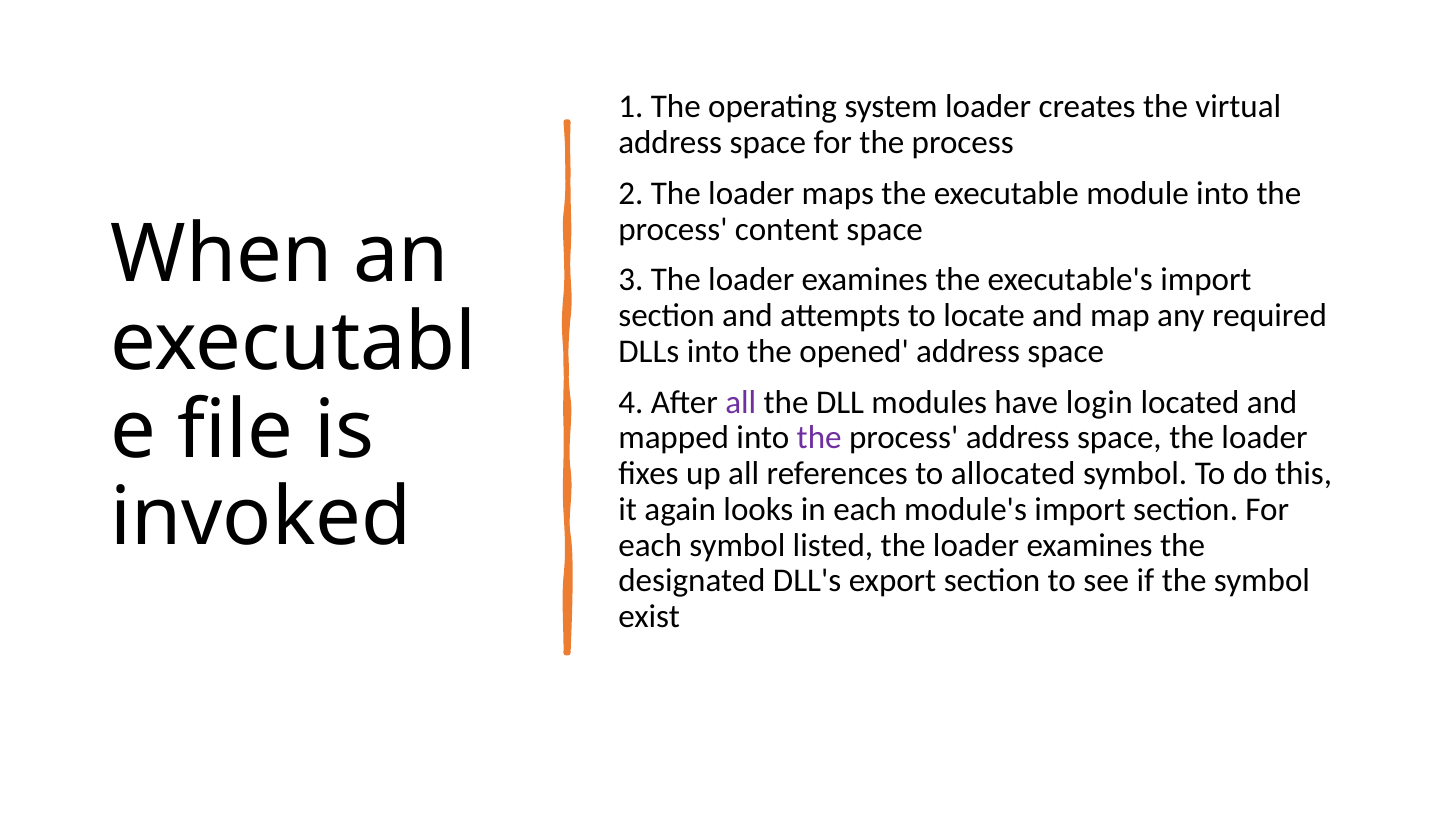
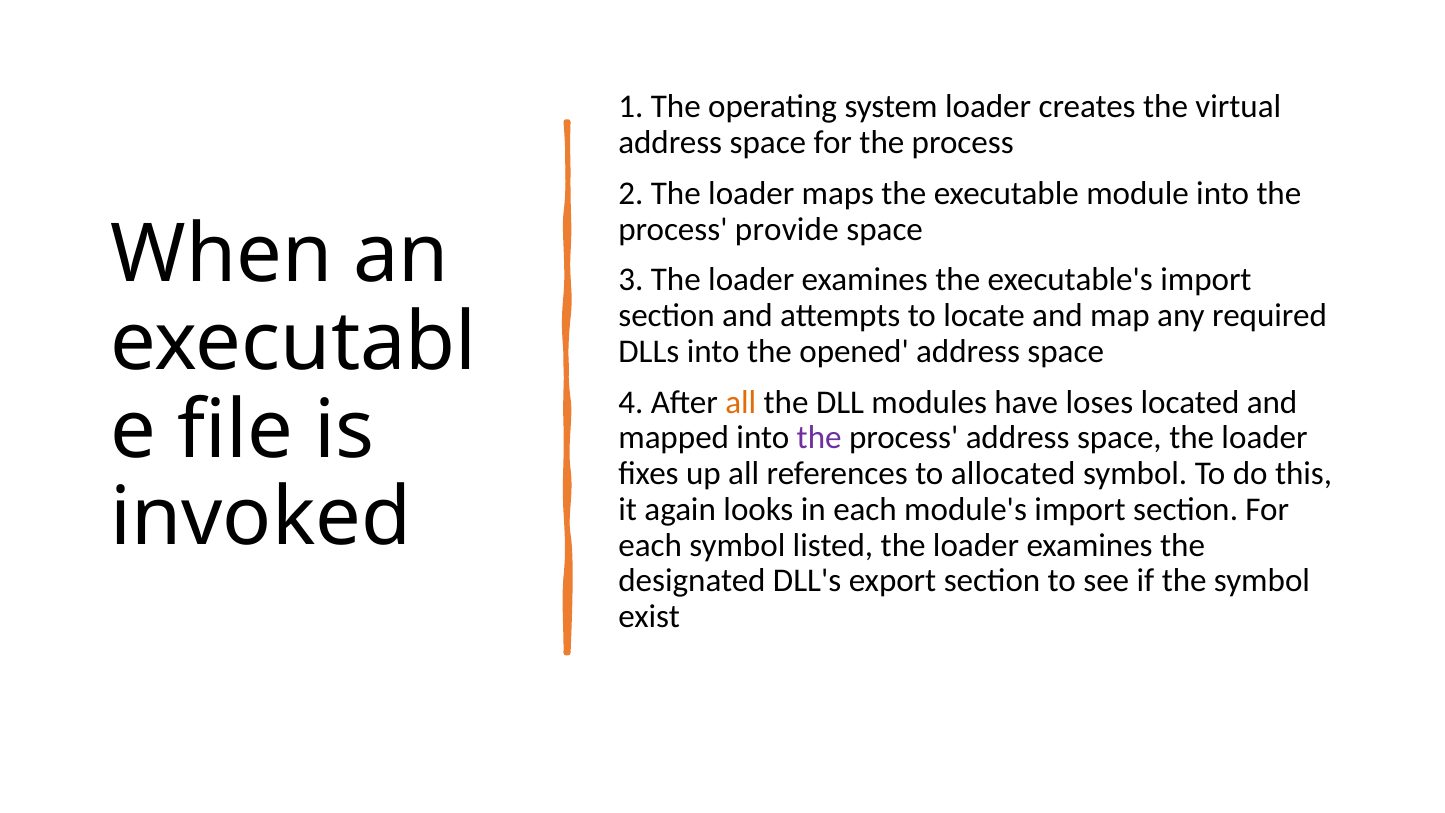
content: content -> provide (787, 229)
all colour: purple -> orange (741, 402)
login: login -> loses (1099, 402)
